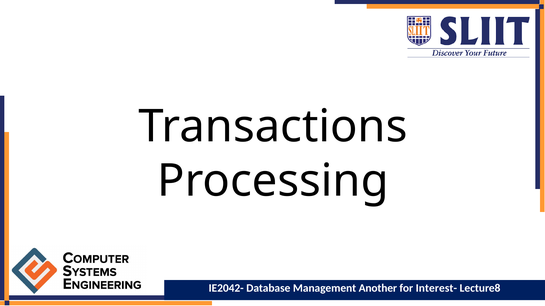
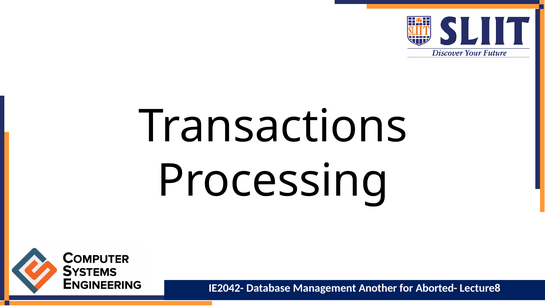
Interest-: Interest- -> Aborted- (436, 289)
